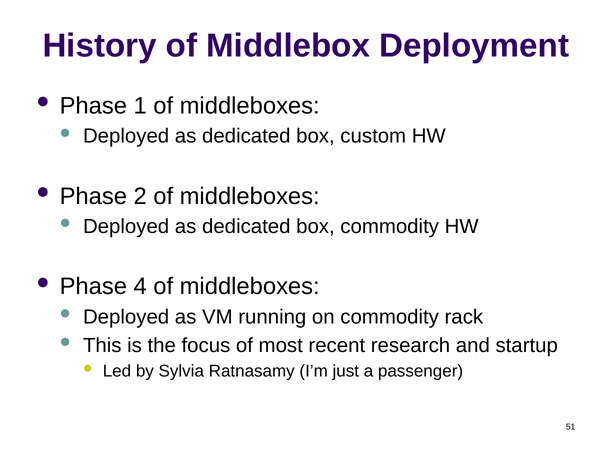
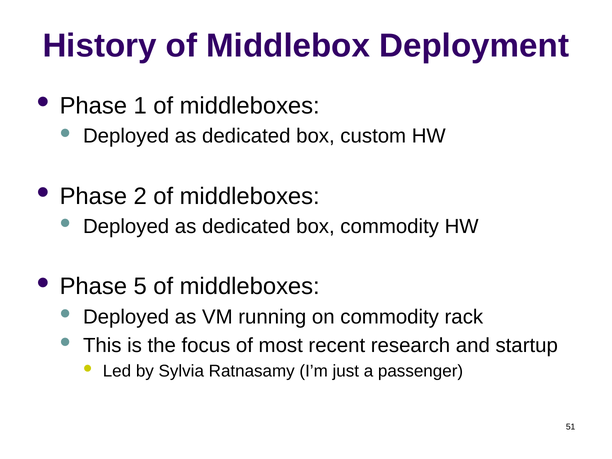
4: 4 -> 5 (140, 287)
